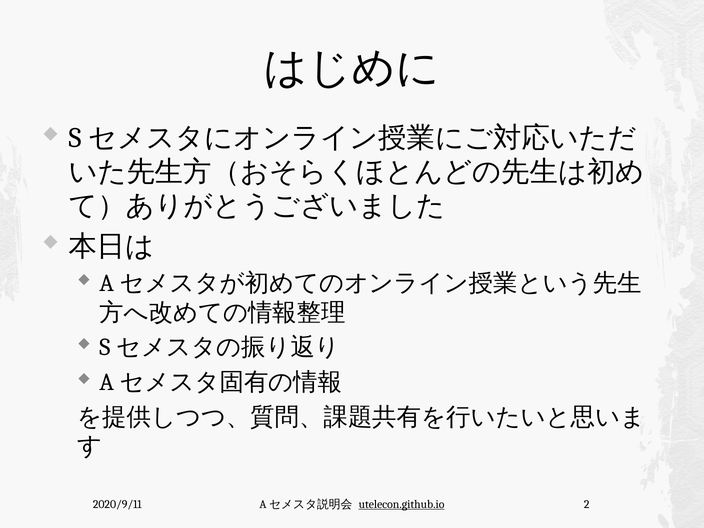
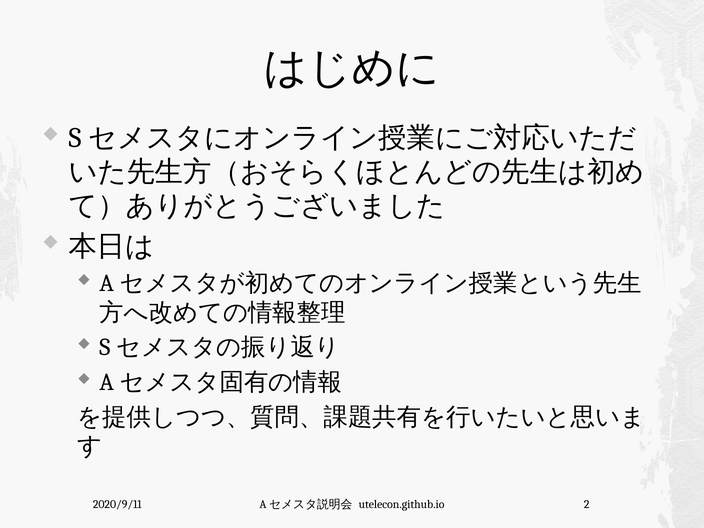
utelecon.github.io underline: present -> none (402, 504)
